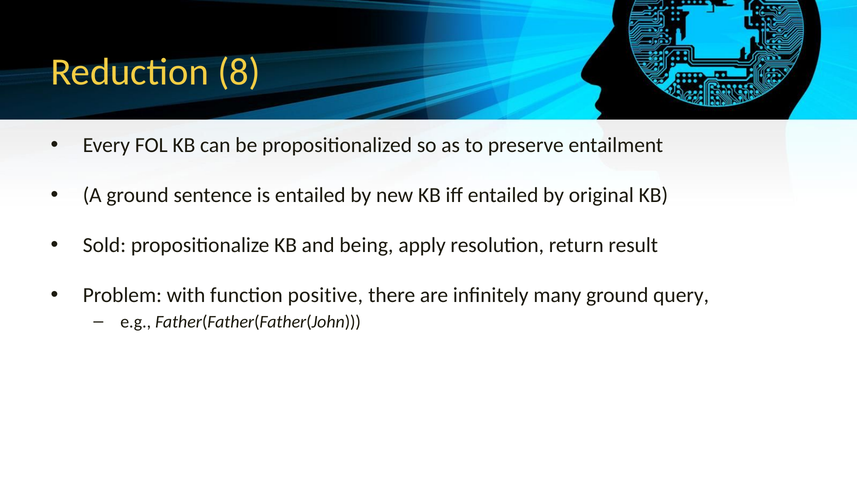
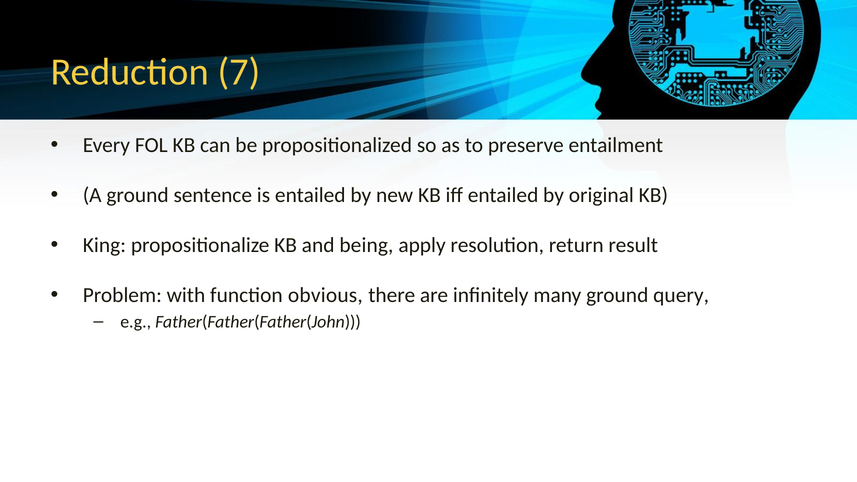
8: 8 -> 7 (239, 72)
Sold: Sold -> King (104, 245)
positive: positive -> obvious (325, 295)
